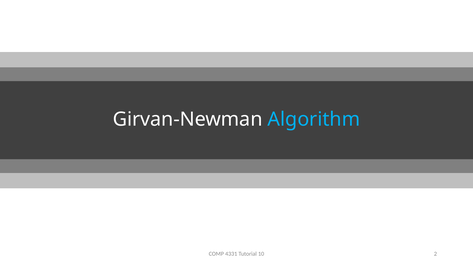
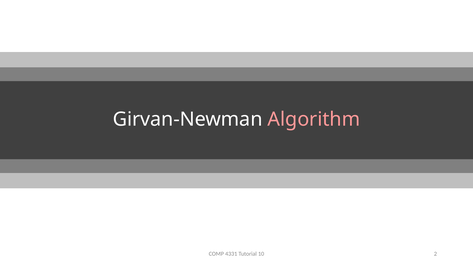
Algorithm colour: light blue -> pink (314, 119)
